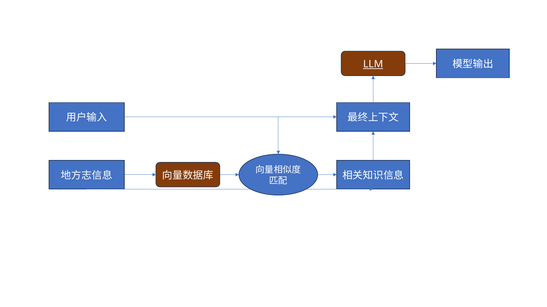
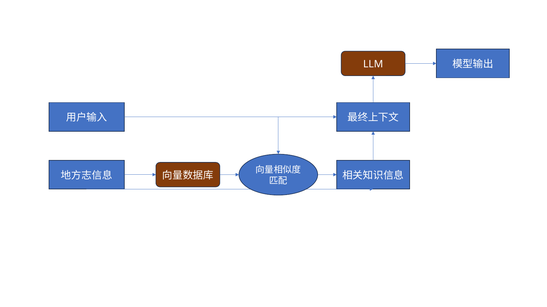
LLM underline: present -> none (373, 64)
